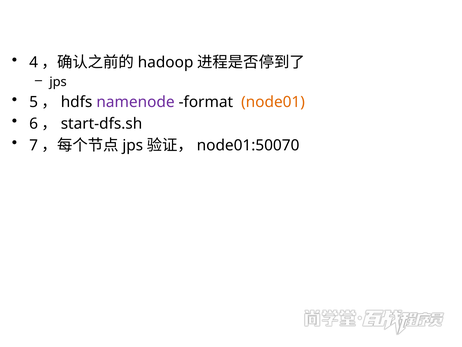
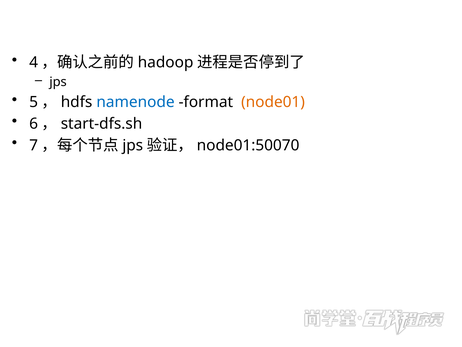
namenode colour: purple -> blue (135, 102)
